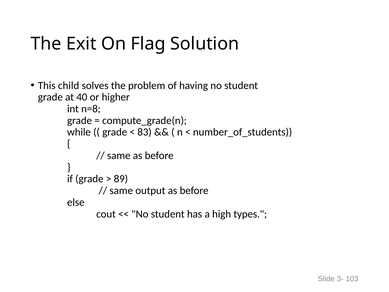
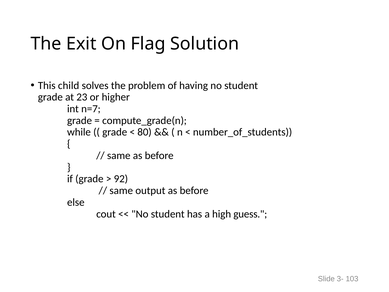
40: 40 -> 23 (82, 97)
n=8: n=8 -> n=7 (91, 109)
83: 83 -> 80 (145, 132)
89: 89 -> 92 (121, 179)
types: types -> guess (250, 214)
